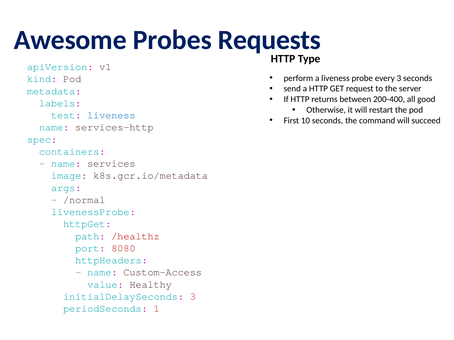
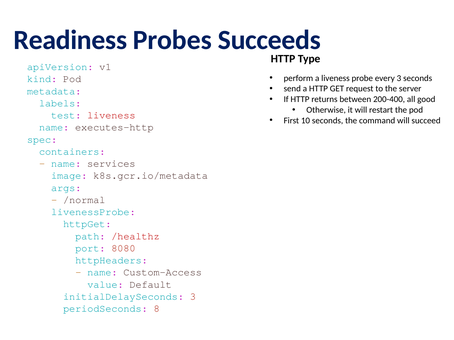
Awesome: Awesome -> Readiness (70, 40)
Requests: Requests -> Succeeds (269, 40)
liveness colour: blue -> red (111, 115)
services-http: services-http -> executes-http (114, 127)
Healthy: Healthy -> Default (151, 285)
1: 1 -> 8 (157, 309)
